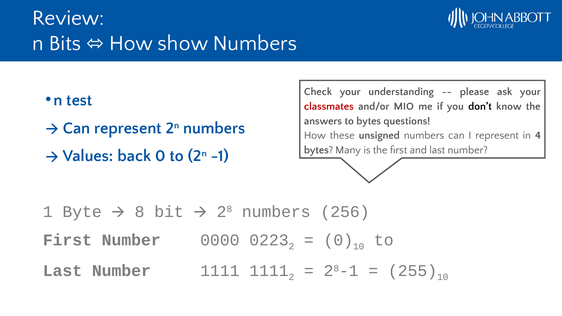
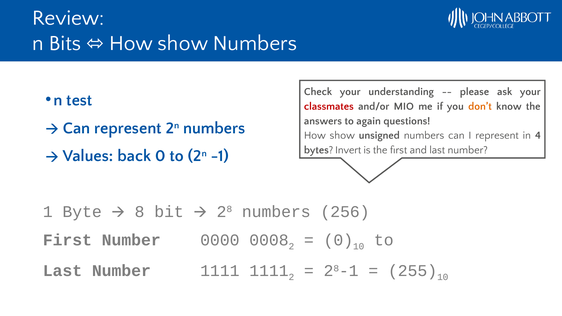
don’t colour: black -> orange (480, 106)
to bytes: bytes -> again (369, 121)
these: these -> show (342, 135)
Many: Many -> Invert (348, 150)
0223: 0223 -> 0008 (269, 240)
